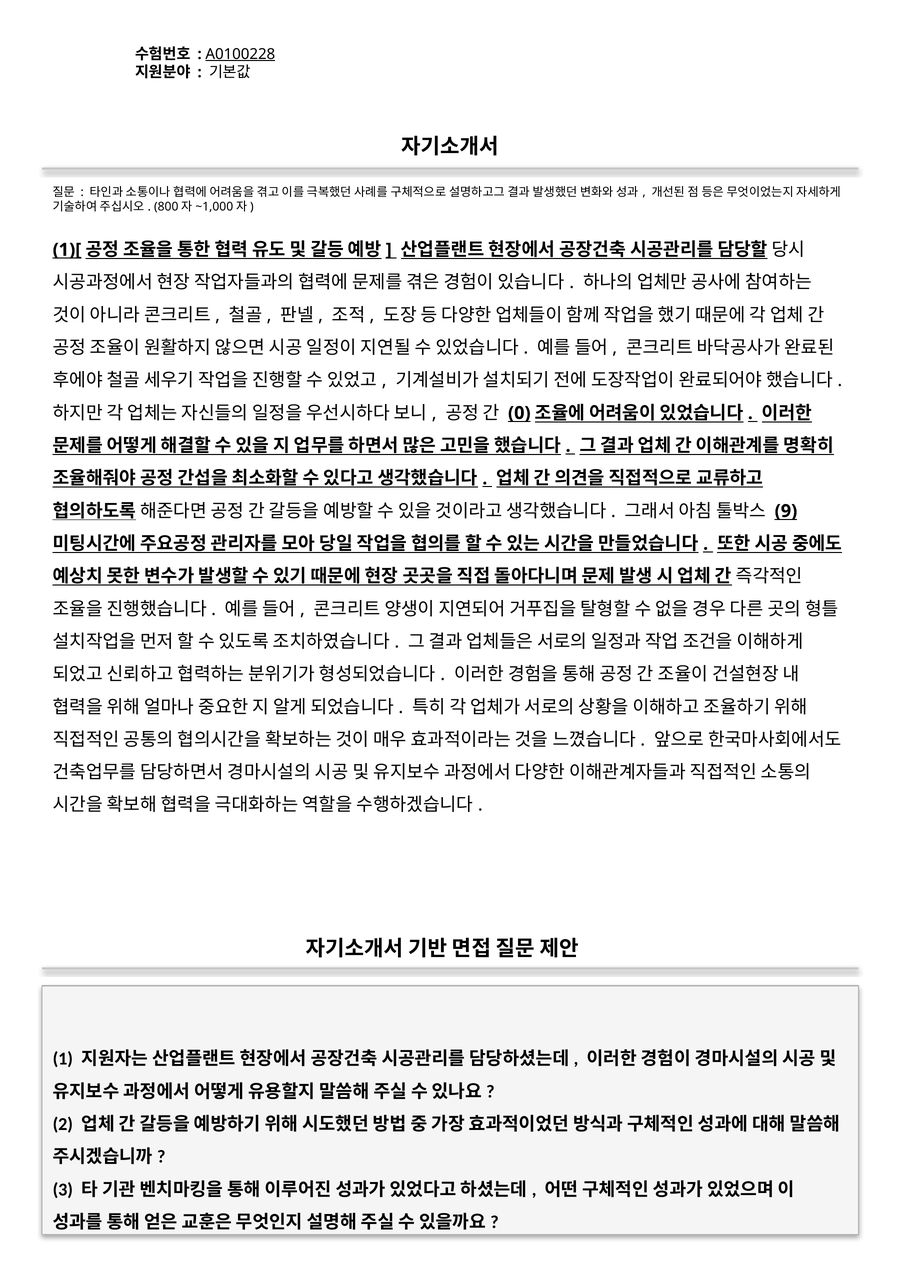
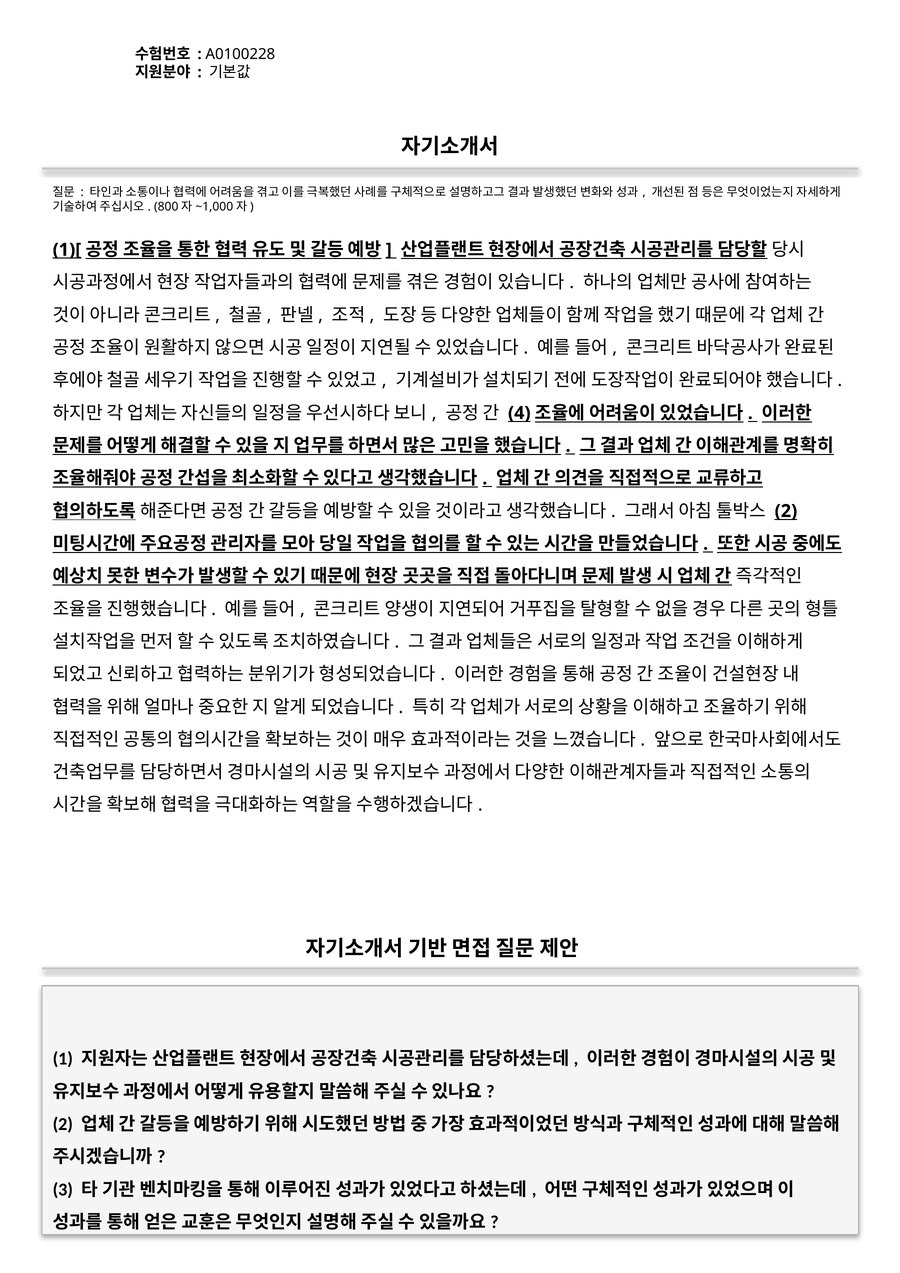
A0100228 underline: present -> none (240, 54)
0: 0 -> 4 (519, 413)
9: 9 -> 2 (786, 511)
